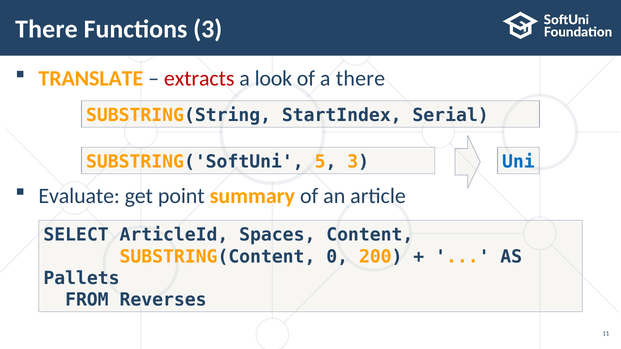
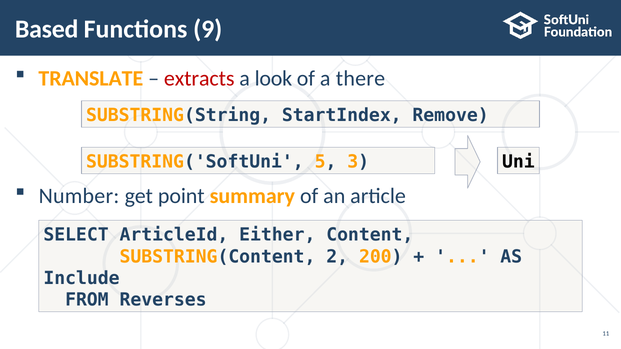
There: There -> Based (47, 29)
Functions 3: 3 -> 9 (208, 29)
Serial: Serial -> Remove (451, 115)
Uni colour: blue -> black (518, 162)
Evaluate: Evaluate -> Number (79, 196)
Spaces: Spaces -> Either (277, 235)
0: 0 -> 2 (337, 257)
Pallets: Pallets -> Include (81, 279)
